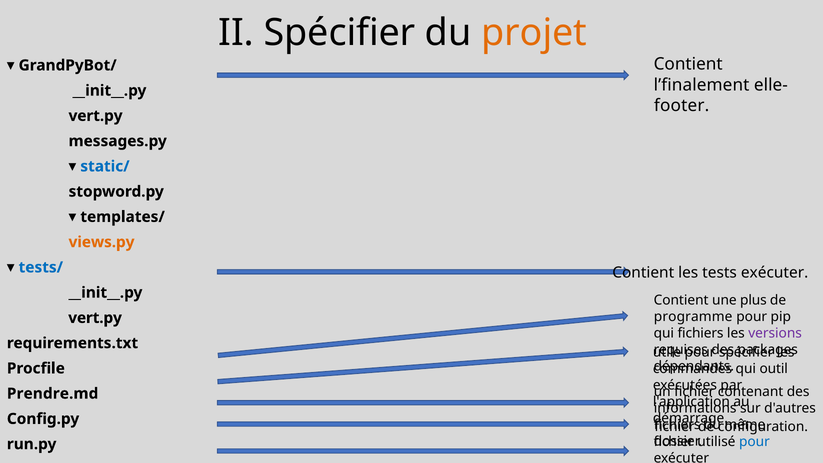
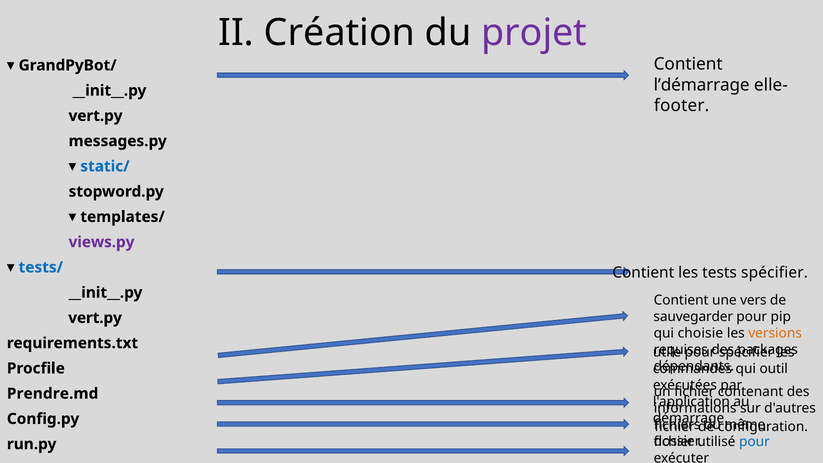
II Spécifier: Spécifier -> Création (340, 33)
projet colour: orange -> purple (534, 33)
l’finalement: l’finalement -> l’démarrage (702, 85)
views.py colour: orange -> purple (102, 242)
tests exécuter: exécuter -> spécifier (775, 273)
plus: plus -> vers (753, 300)
programme: programme -> sauvegarder (693, 317)
qui fichiers: fichiers -> choisie (700, 333)
versions colour: purple -> orange (775, 333)
